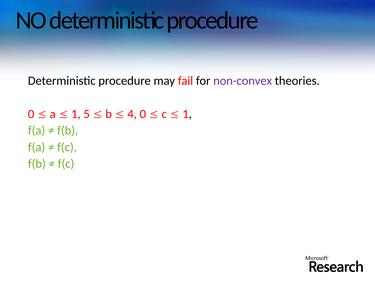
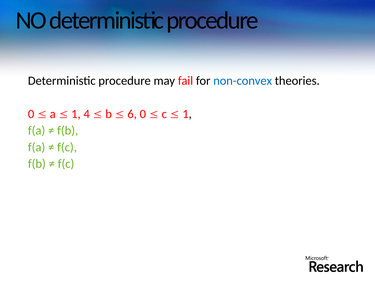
non-convex colour: purple -> blue (243, 81)
5: 5 -> 4 (87, 114)
4: 4 -> 6 (132, 114)
